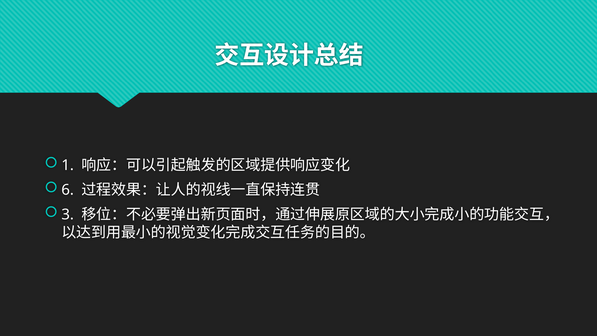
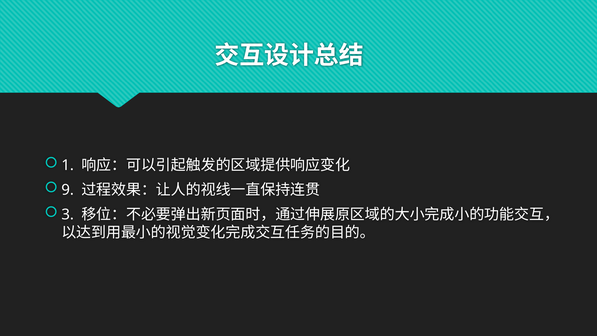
6: 6 -> 9 (68, 190)
